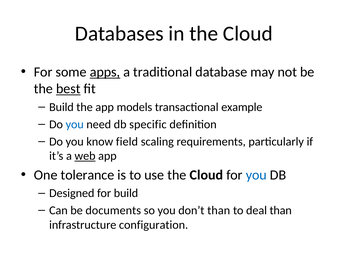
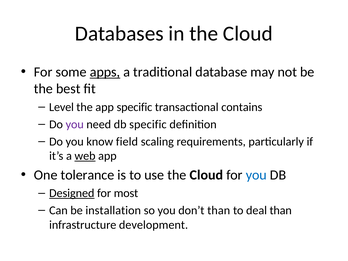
best underline: present -> none (68, 89)
Build: Build -> Level (61, 107)
app models: models -> specific (134, 107)
example: example -> contains (242, 107)
you colour: blue -> purple (75, 124)
Designed underline: none -> present (72, 193)
for build: build -> most (126, 193)
documents: documents -> installation (113, 210)
configuration: configuration -> development (154, 225)
